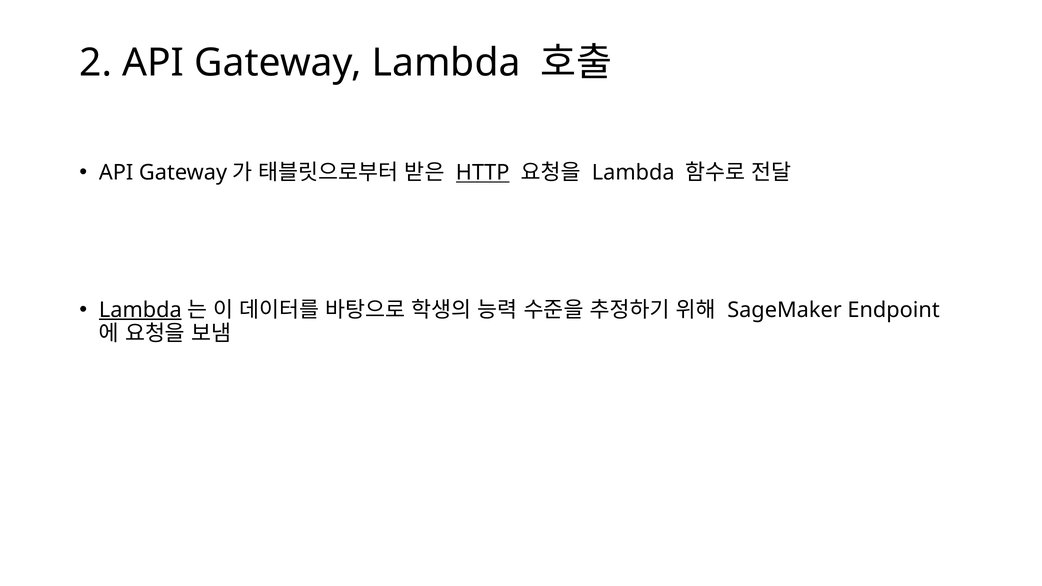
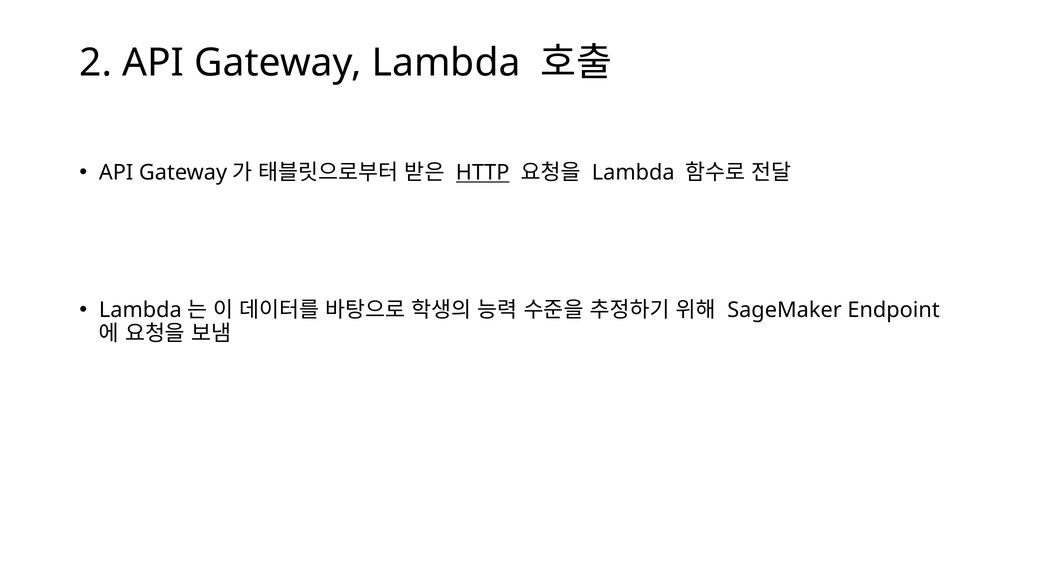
Lambda underline: present -> none (140, 310)
